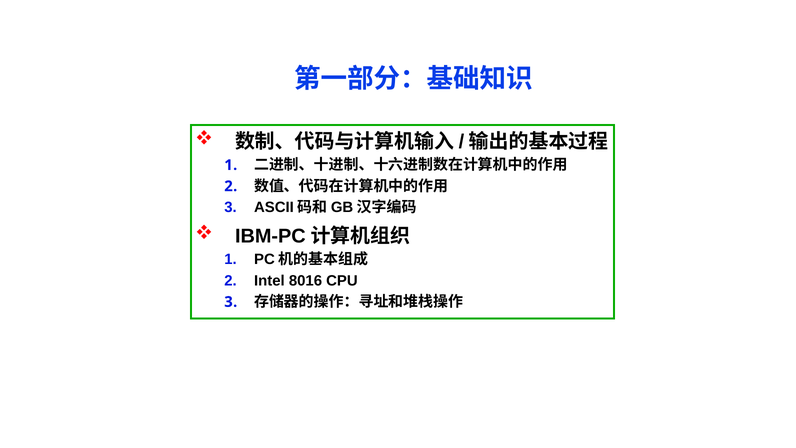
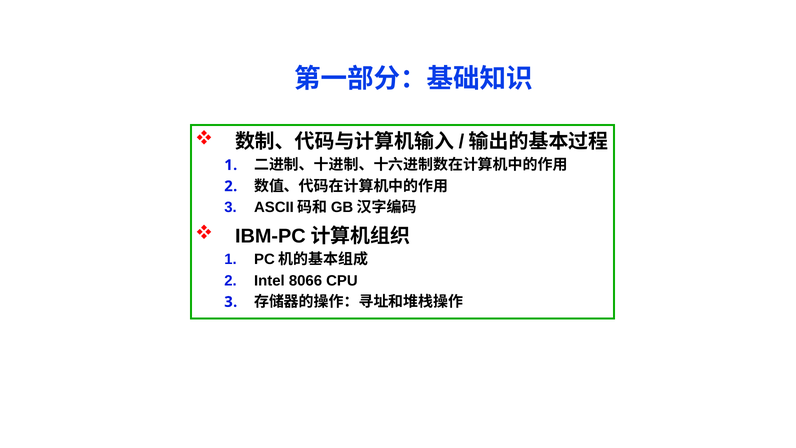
8016: 8016 -> 8066 (305, 281)
